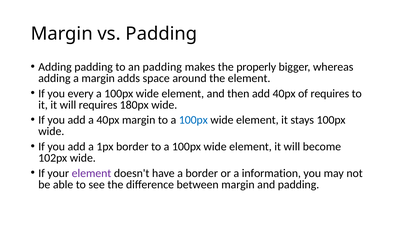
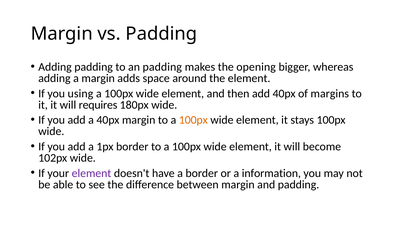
properly: properly -> opening (256, 67)
every: every -> using (80, 94)
of requires: requires -> margins (330, 94)
100px colour: blue -> orange (193, 120)
